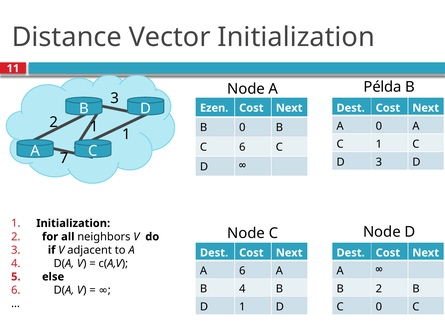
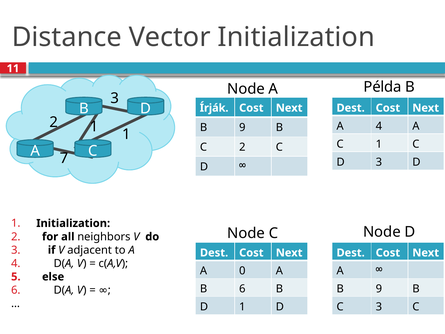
Ezen: Ezen -> Írják (214, 108)
0: 0 -> 4 (379, 126)
0: 0 -> 9 (242, 127)
C 6: 6 -> 2 (242, 147)
A 6: 6 -> 0 (242, 271)
B 4: 4 -> 6 (242, 289)
2: 2 -> 9 (379, 289)
C 0: 0 -> 3 (379, 307)
